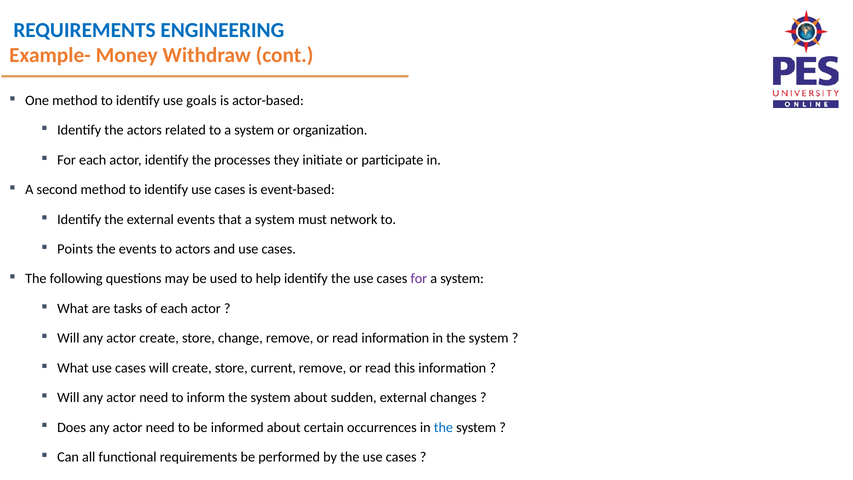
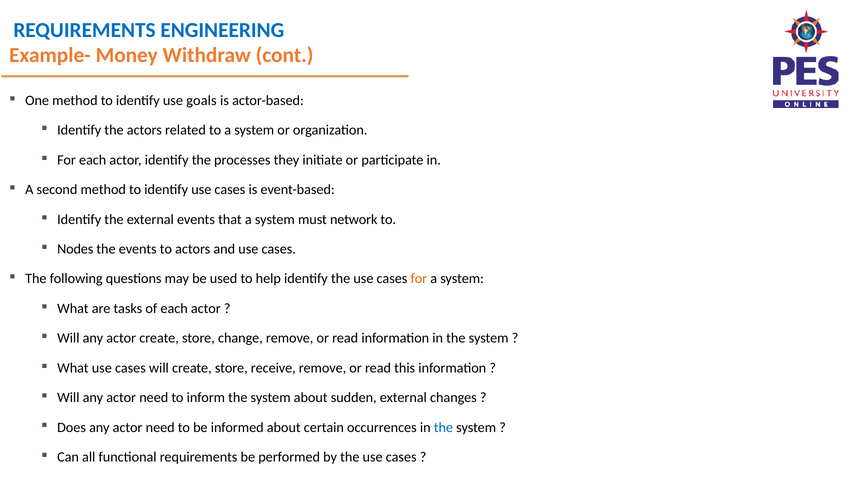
Points: Points -> Nodes (75, 249)
for colour: purple -> orange (419, 279)
current: current -> receive (273, 368)
